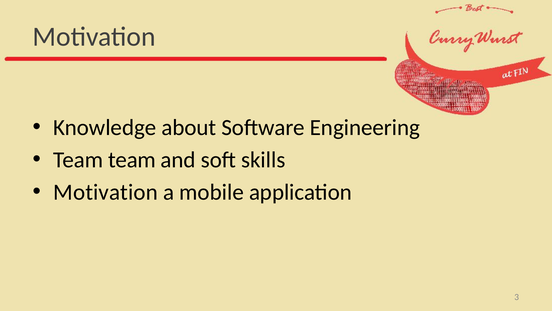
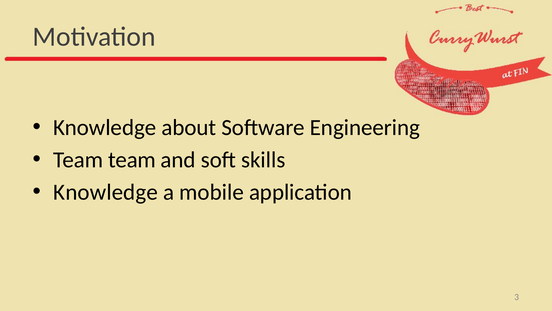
Motivation: Motivation -> Knowledge (106, 192)
